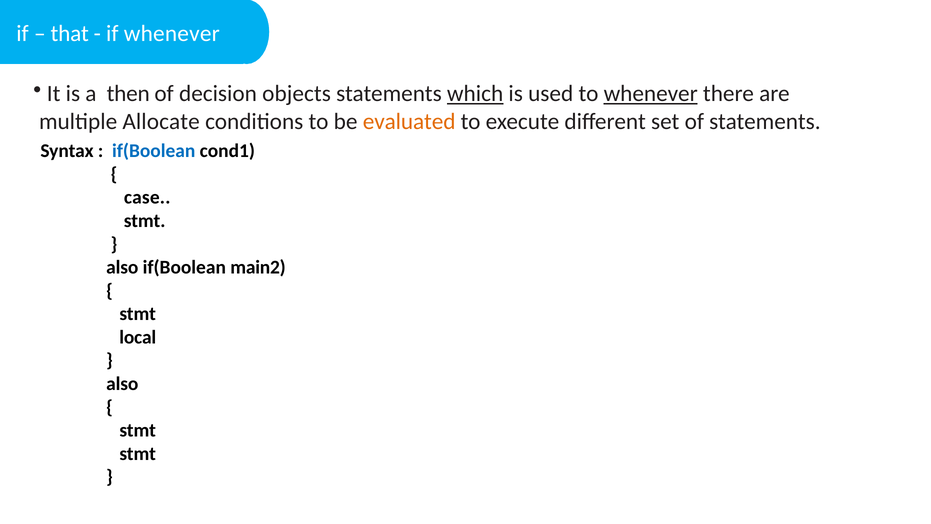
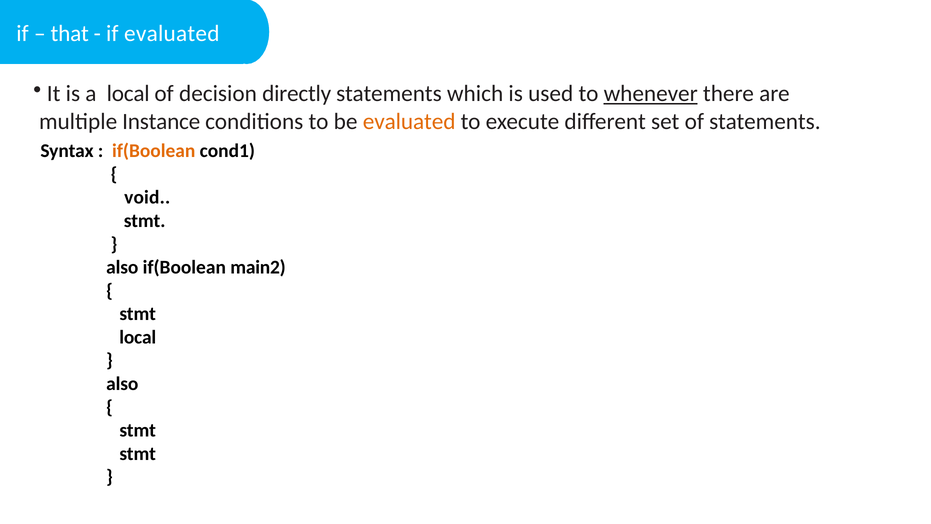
if whenever: whenever -> evaluated (172, 34)
a then: then -> local (128, 94)
objects: objects -> directly (297, 94)
which underline: present -> none (475, 94)
Allocate: Allocate -> Instance (161, 121)
if(Boolean colour: blue -> orange (154, 151)
case: case -> void (147, 197)
